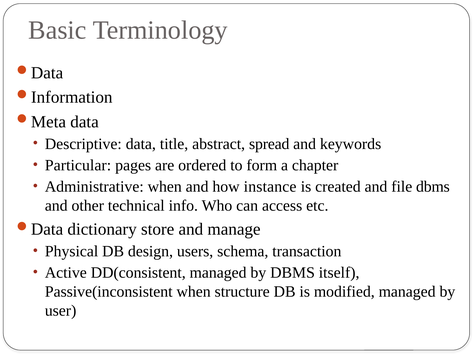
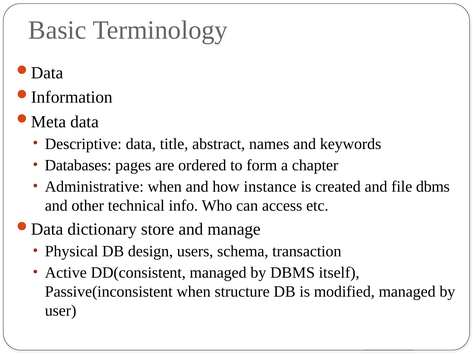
spread: spread -> names (269, 144)
Particular: Particular -> Databases (78, 165)
